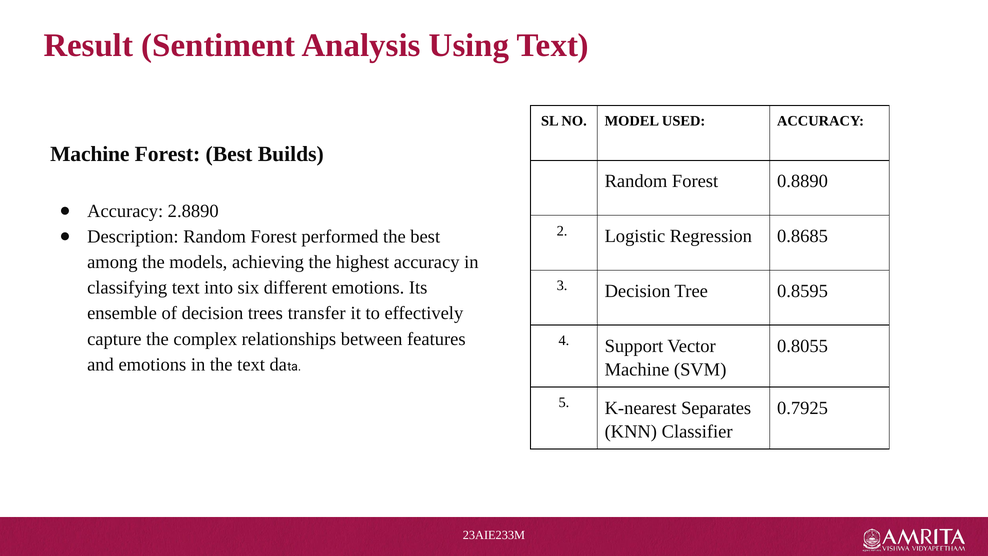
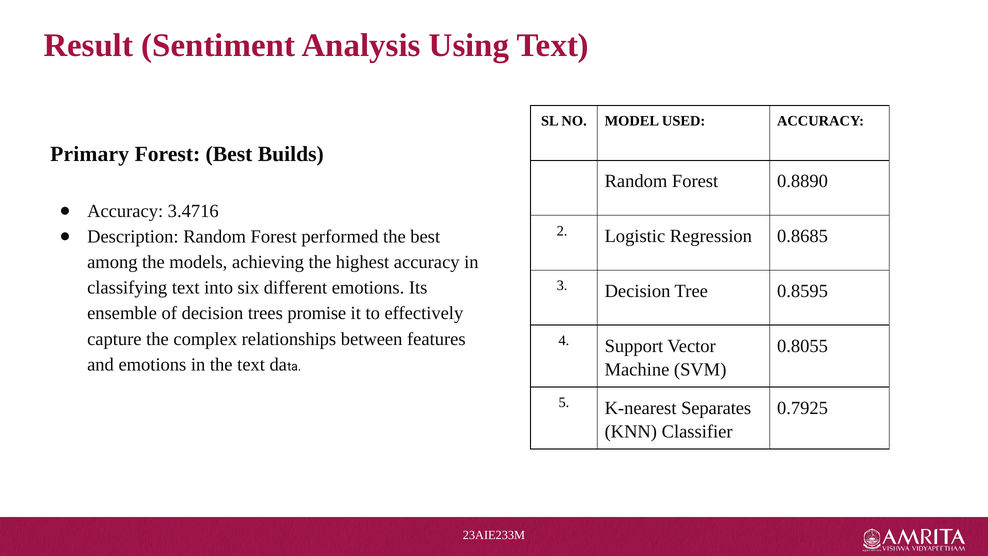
Machine: Machine -> Primary (90, 154)
2.8890: 2.8890 -> 3.4716 (193, 211)
transfer: transfer -> promise (317, 313)
